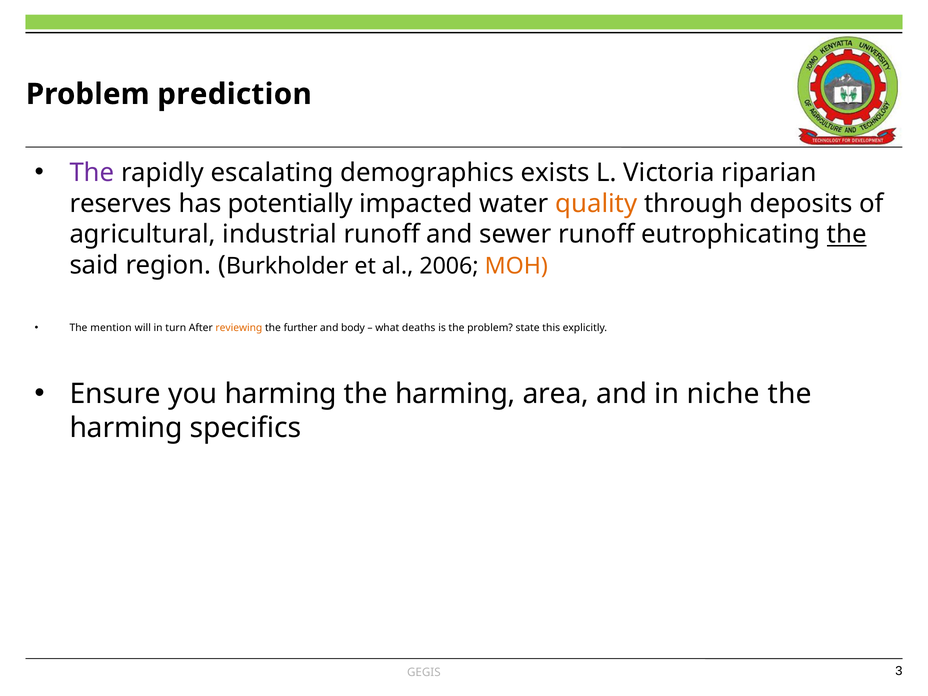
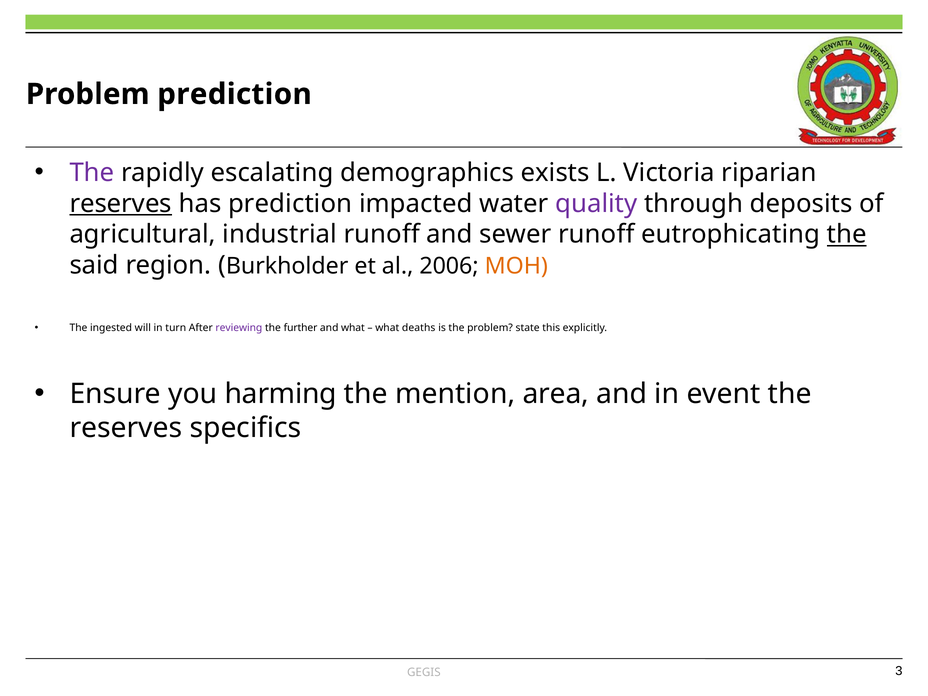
reserves underline: none -> present (121, 204)
has potentially: potentially -> prediction (290, 204)
quality colour: orange -> purple (596, 204)
mention: mention -> ingested (111, 328)
reviewing colour: orange -> purple (239, 328)
and body: body -> what (353, 328)
harming: harming -> mention (455, 394)
niche: niche -> event (724, 394)
harming: harming -> reserves (126, 428)
